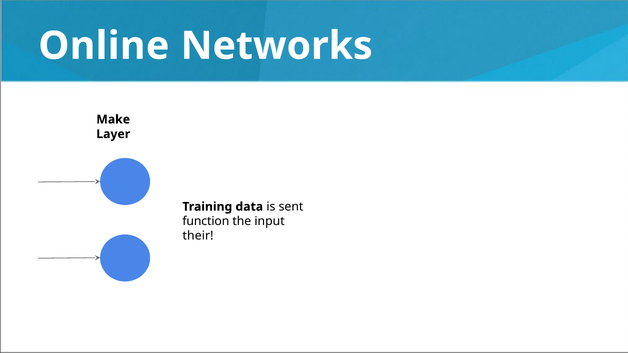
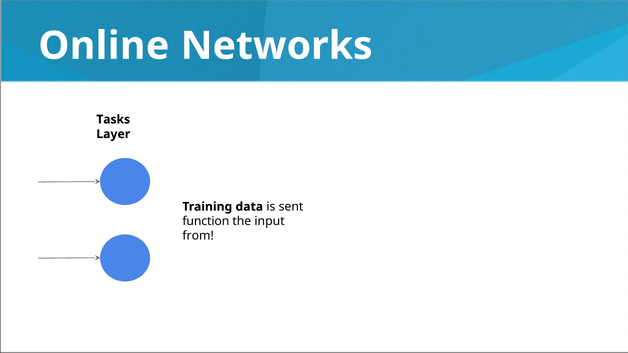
Make: Make -> Tasks (113, 120)
their: their -> from (198, 236)
